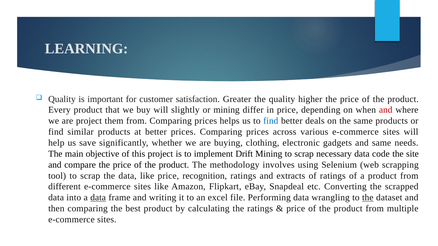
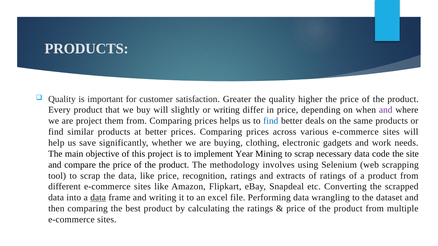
LEARNING: LEARNING -> PRODUCTS (87, 49)
or mining: mining -> writing (227, 110)
and colour: red -> purple (386, 110)
and same: same -> work (382, 143)
Drift: Drift -> Year (244, 154)
the underline: present -> none (368, 198)
